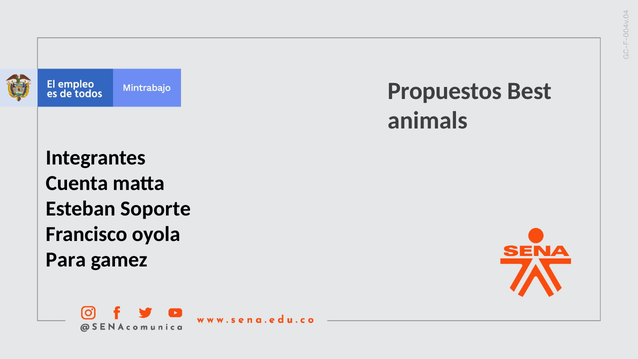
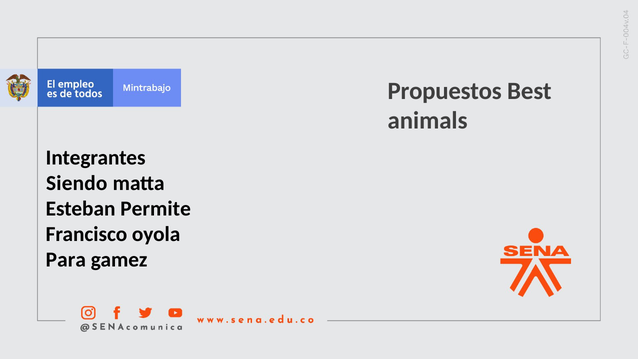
Cuenta: Cuenta -> Siendo (77, 183)
Soporte: Soporte -> Permite (156, 209)
